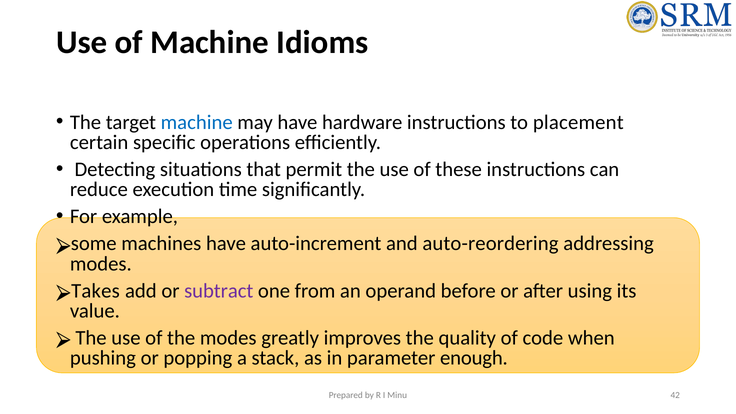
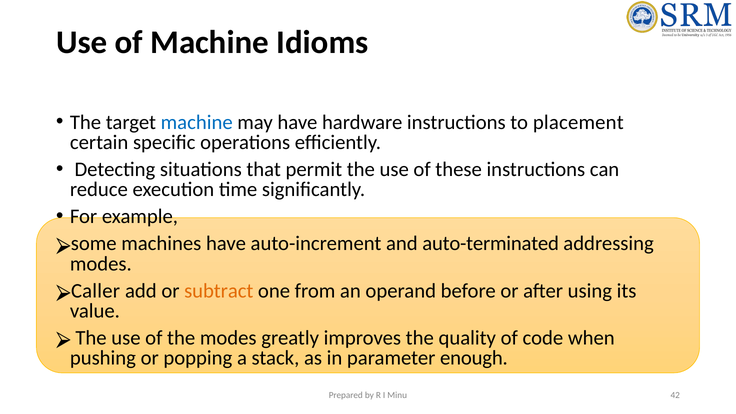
auto-reordering: auto-reordering -> auto-terminated (491, 244)
Takes: Takes -> Caller (95, 291)
subtract colour: purple -> orange (219, 291)
